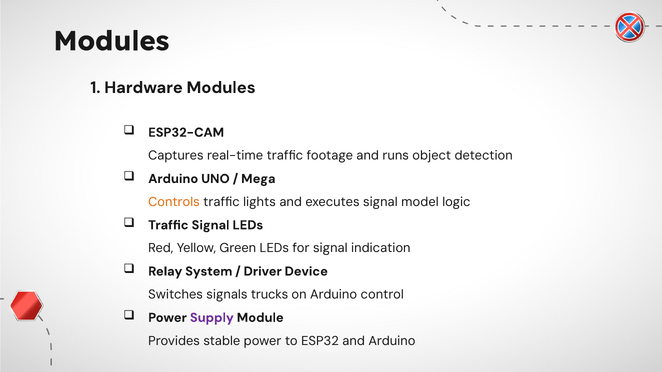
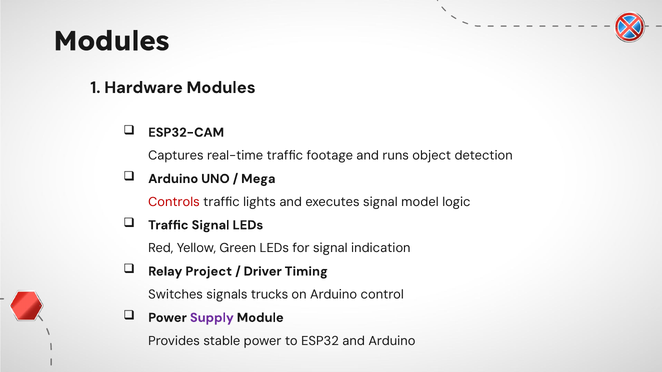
Controls colour: orange -> red (174, 202)
System: System -> Project (209, 272)
Device: Device -> Timing (306, 272)
